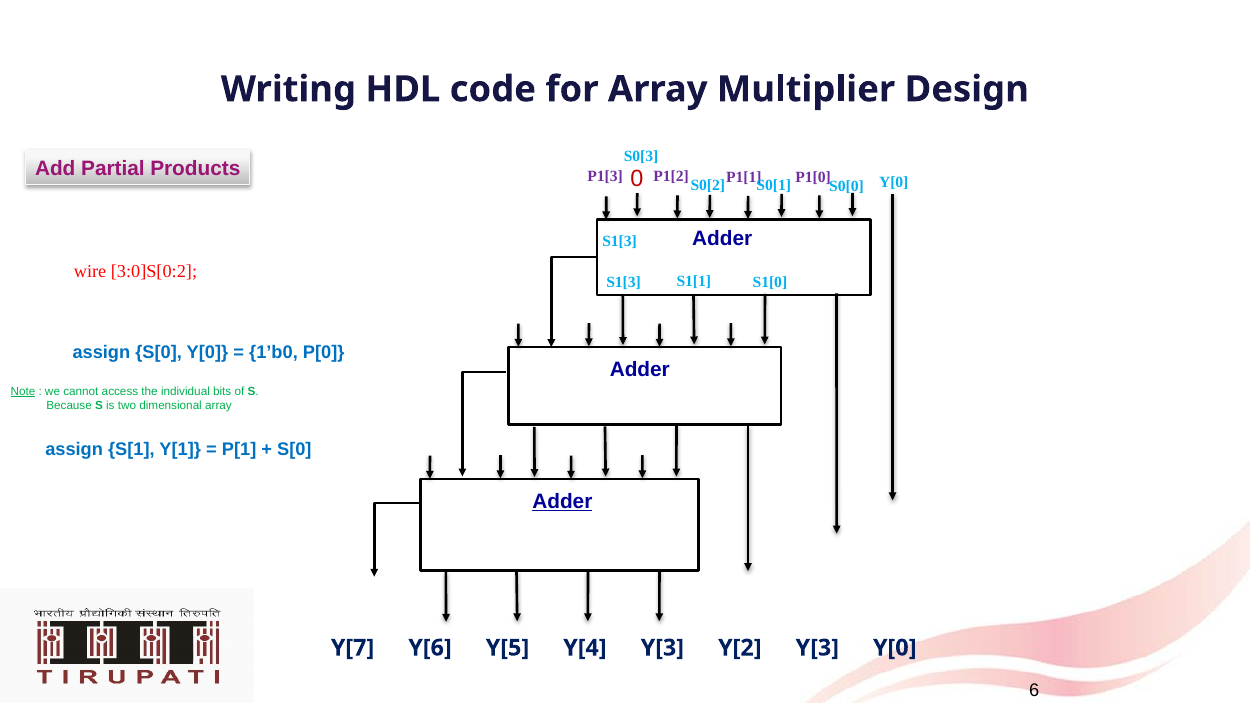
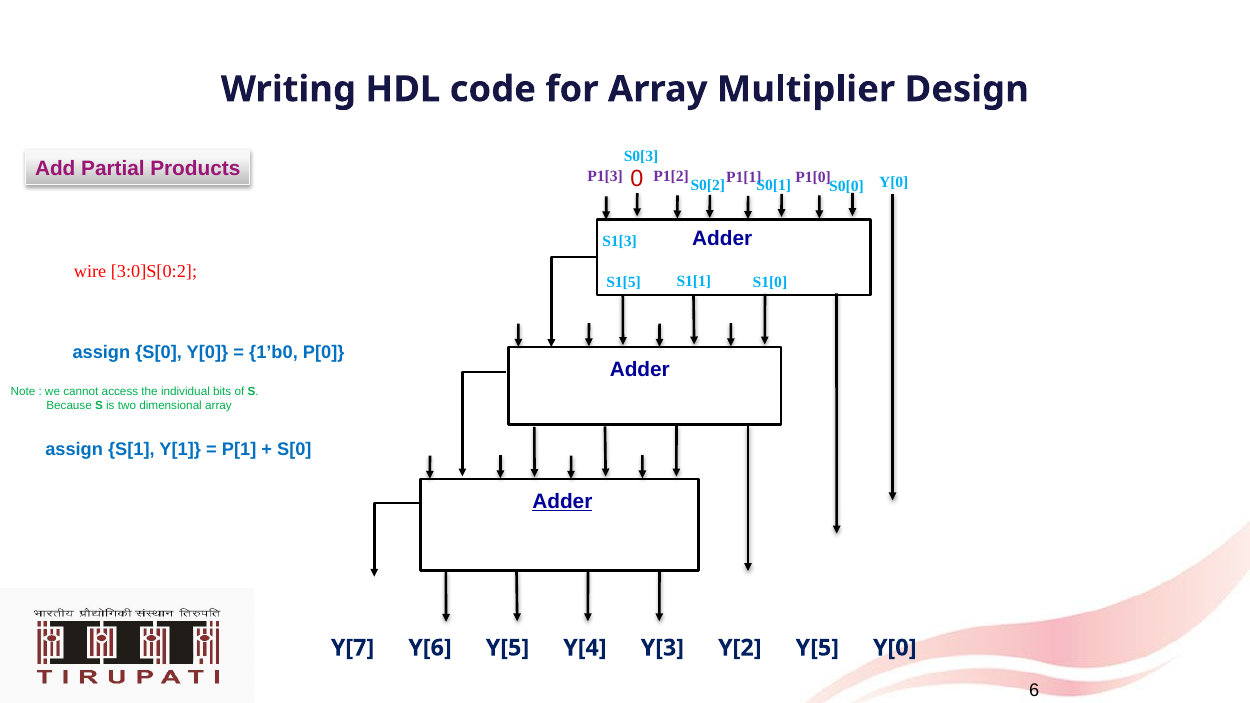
S1[3: S1[3 -> S1[5 (624, 282)
Note underline: present -> none (23, 391)
Y[3: Y[3 -> Y[5 (817, 648)
